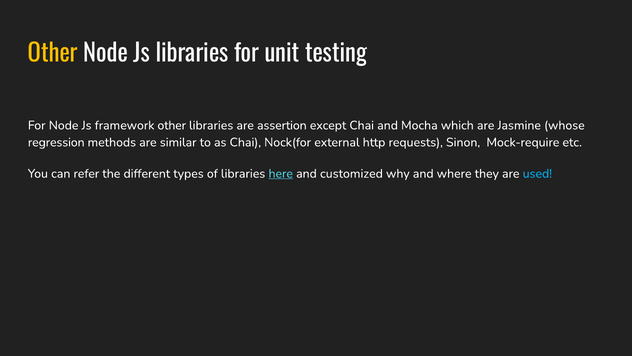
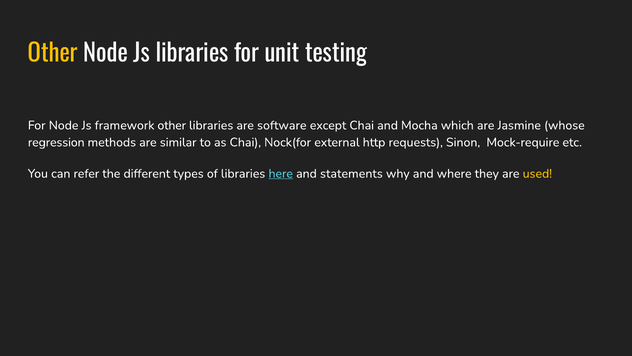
assertion: assertion -> software (282, 125)
customized: customized -> statements (351, 173)
used colour: light blue -> yellow (537, 173)
